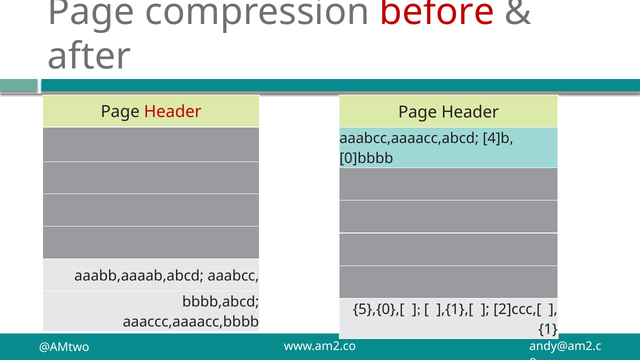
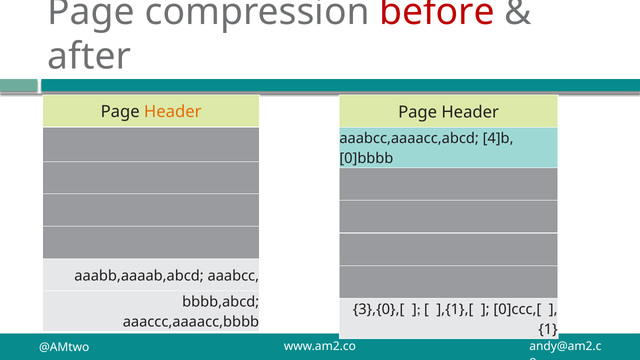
Header colour: red -> orange (173, 112)
5},{0},[: 5},{0},[ -> 3},{0},[ (379, 310)
2]ccc,[: 2]ccc,[ -> 0]ccc,[ (517, 310)
